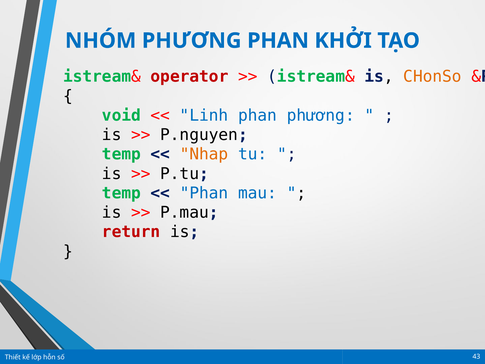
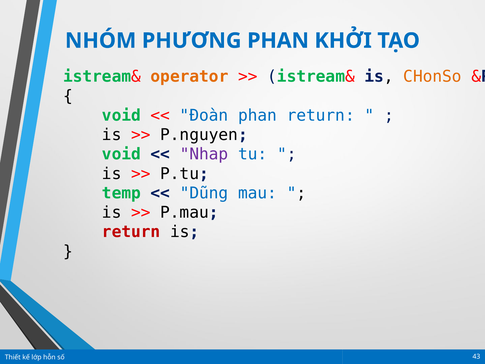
operator colour: red -> orange (190, 77)
Linh: Linh -> Đoàn (204, 115)
phan phương: phương -> return (321, 115)
temp: temp -> void (121, 154)
Nhap colour: orange -> purple (204, 154)
Phan: Phan -> Dũng (204, 193)
